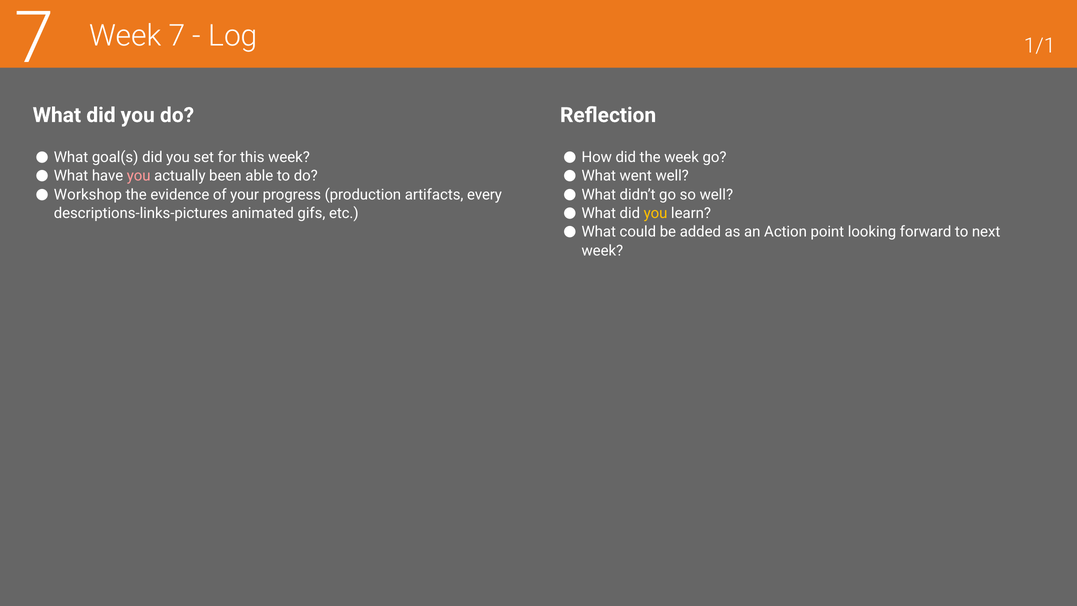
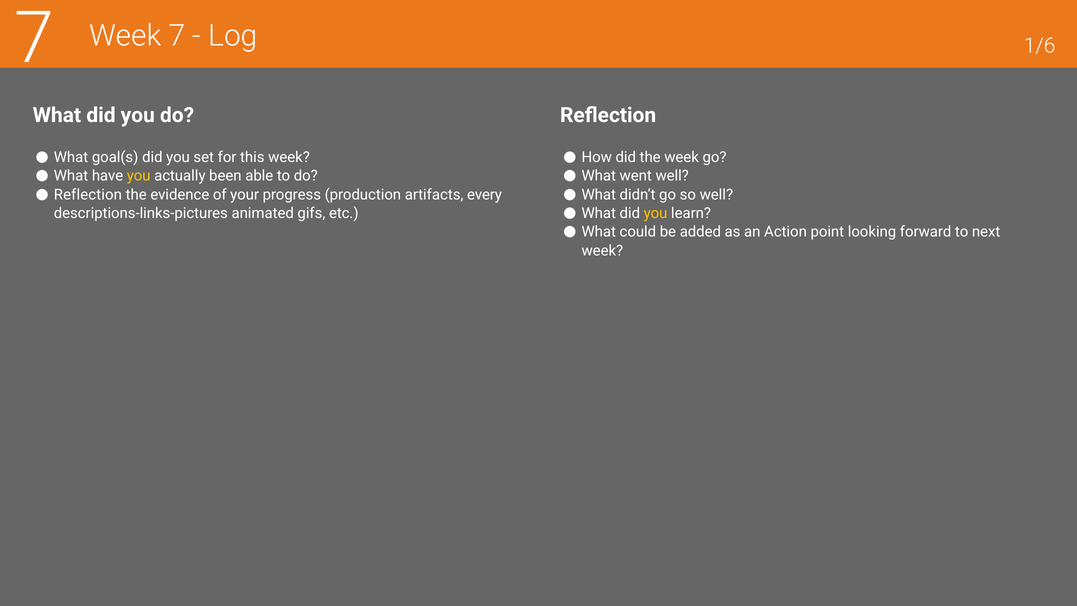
1/1: 1/1 -> 1/6 (1040, 46)
you colour: pink -> yellow (139, 176)
Workshop: Workshop -> Reflection (88, 195)
